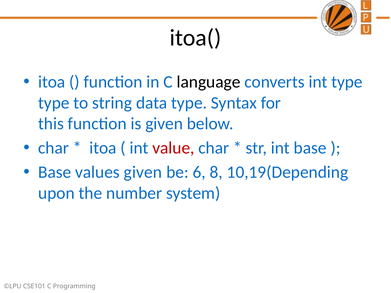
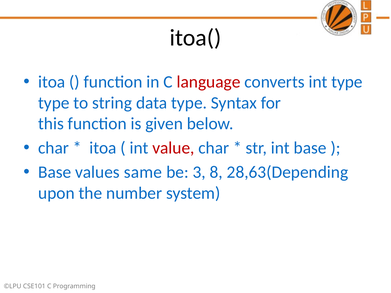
language colour: black -> red (209, 82)
values given: given -> same (143, 172)
6: 6 -> 3 (199, 172)
10,19(Depending: 10,19(Depending -> 28,63(Depending (288, 172)
